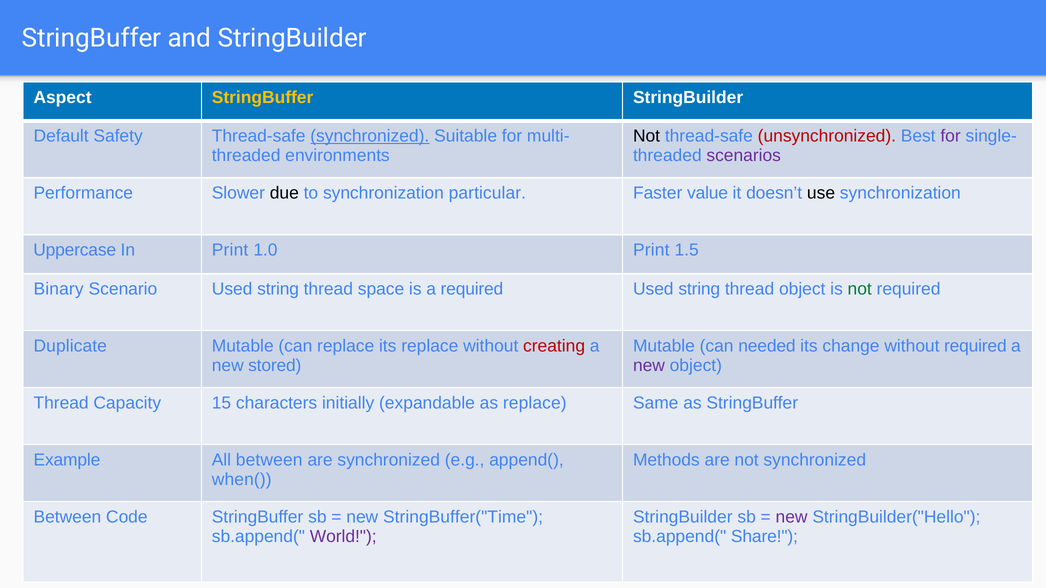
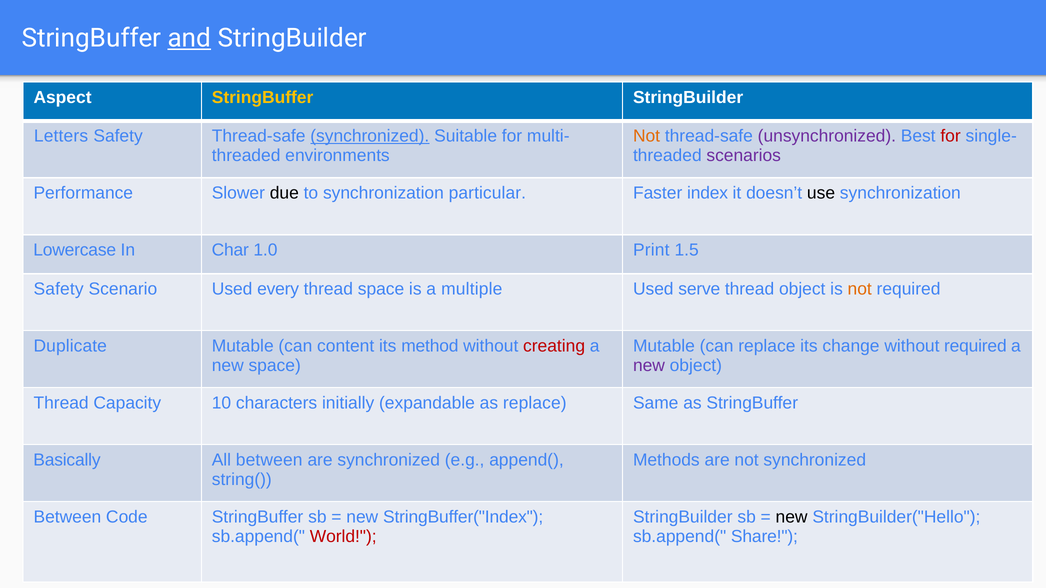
and underline: none -> present (189, 38)
Default: Default -> Letters (61, 136)
Not colour: black -> orange (647, 136)
unsynchronized colour: red -> purple (827, 136)
for colour: purple -> red (951, 136)
value: value -> index (708, 193)
Uppercase: Uppercase -> Lowercase (75, 250)
In Print: Print -> Char (230, 250)
Binary: Binary -> Safety (59, 289)
Scenario Used string: string -> every (278, 289)
a required: required -> multiple (472, 289)
string: string -> serve (699, 289)
not colour: green -> orange (860, 289)
can replace: replace -> content (346, 346)
its replace: replace -> method (430, 346)
can needed: needed -> replace (767, 346)
new stored: stored -> space (275, 366)
15: 15 -> 10 (221, 403)
Example: Example -> Basically (67, 460)
when(: when( -> string( (242, 480)
StringBuffer("Time: StringBuffer("Time -> StringBuffer("Index (463, 517)
new colour: purple -> black (792, 517)
World colour: purple -> red (343, 537)
